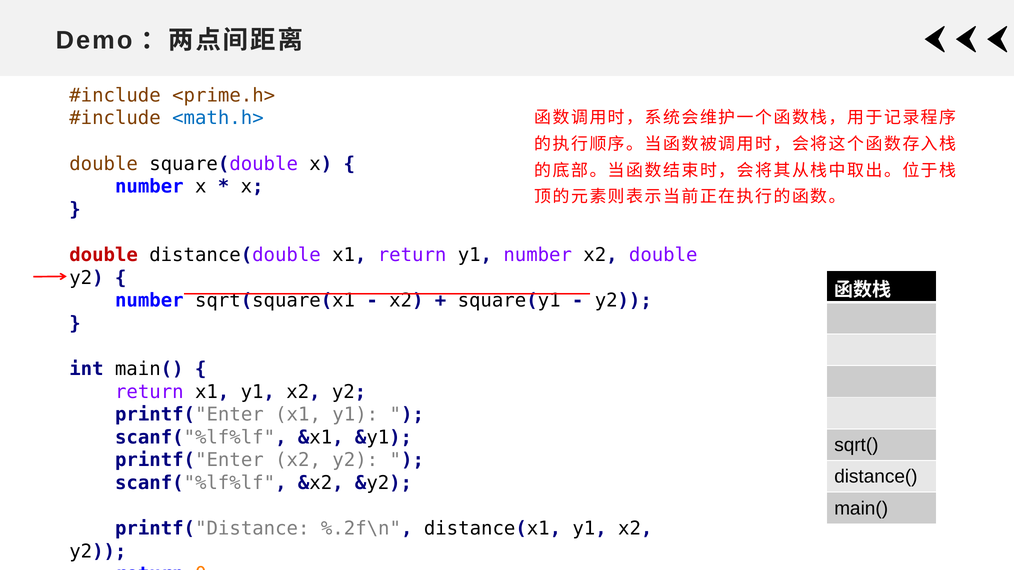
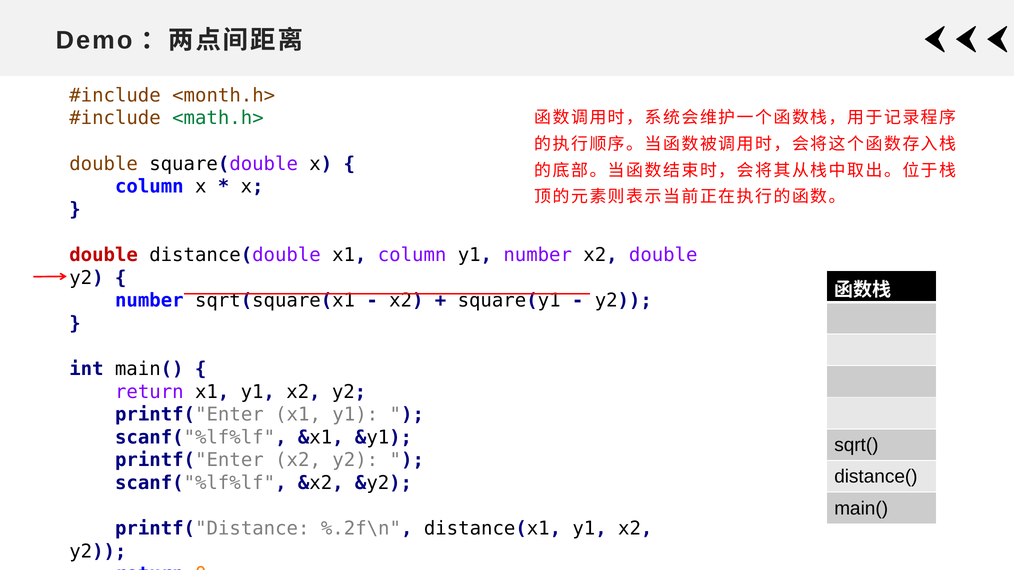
<prime.h>: <prime.h> -> <month.h> (224, 95)
<math.h> colour: blue -> green (218, 118)
number: number -> column (149, 187)
x1 return: return -> column (412, 255)
